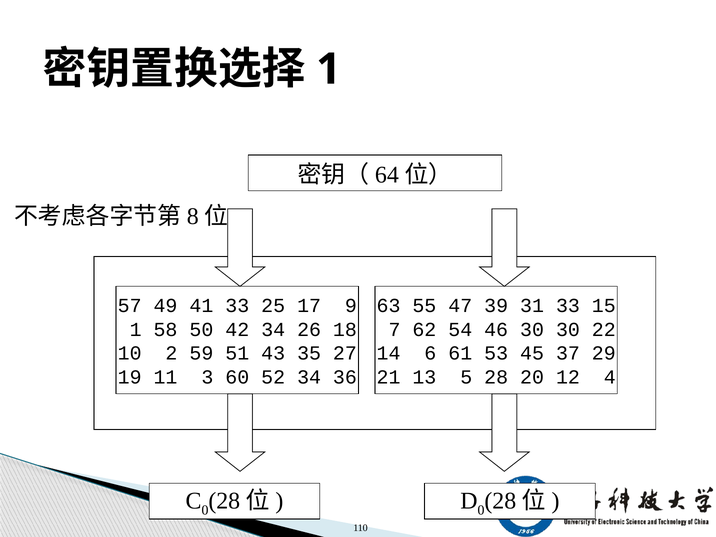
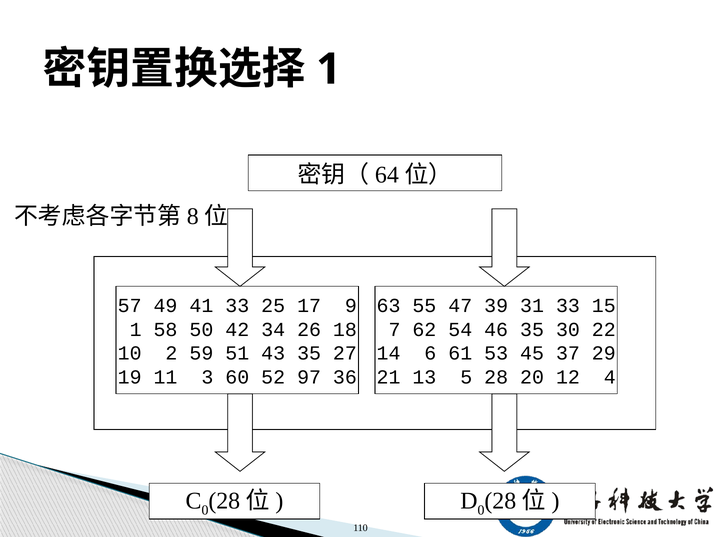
46 30: 30 -> 35 (532, 330)
52 34: 34 -> 97 (309, 377)
